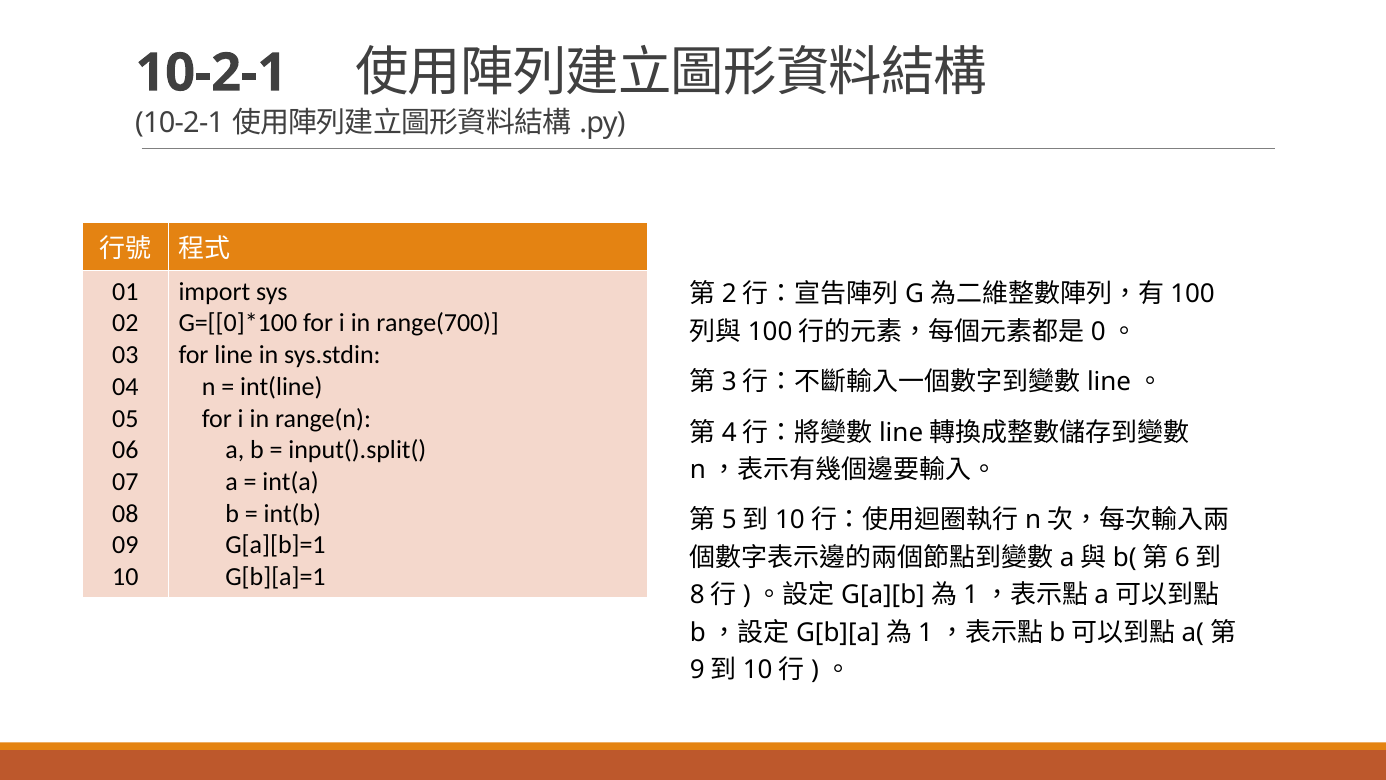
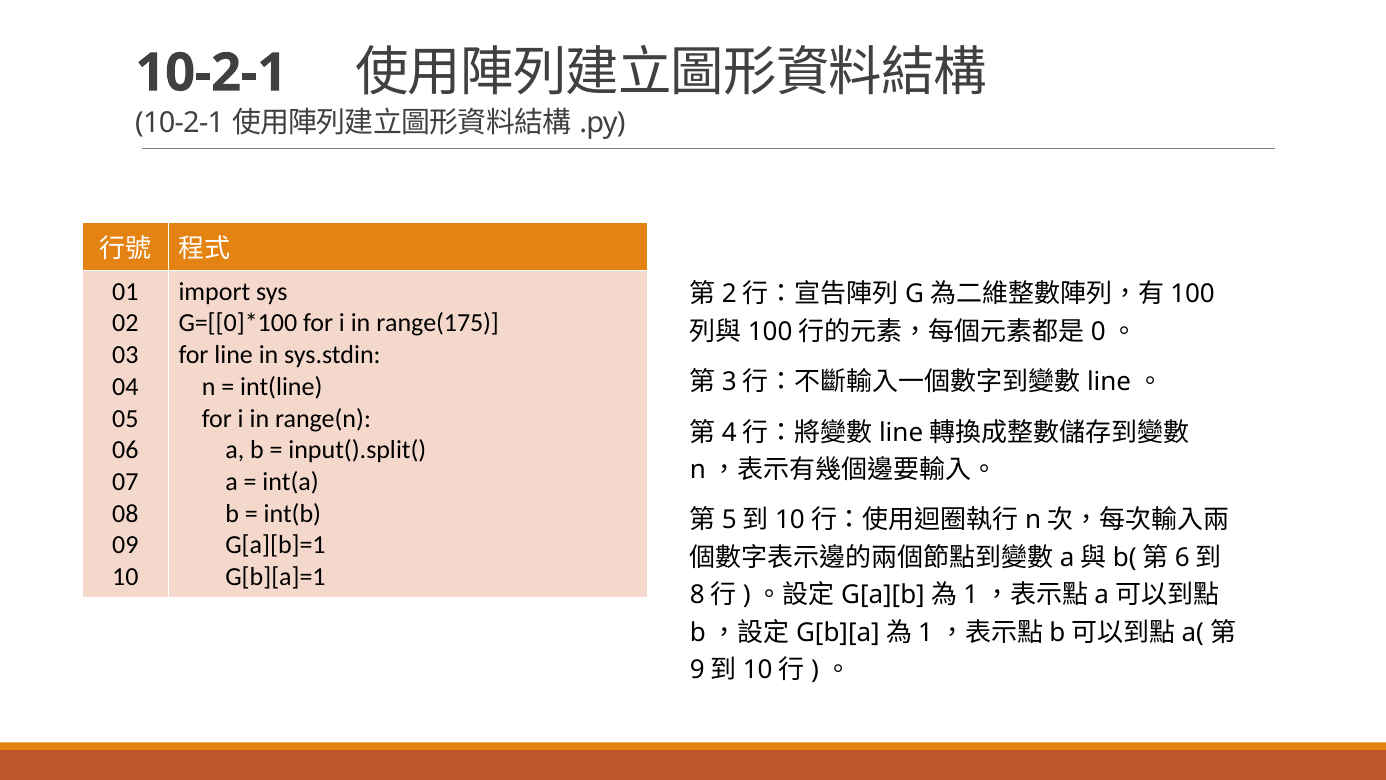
range(700: range(700 -> range(175 (438, 323)
